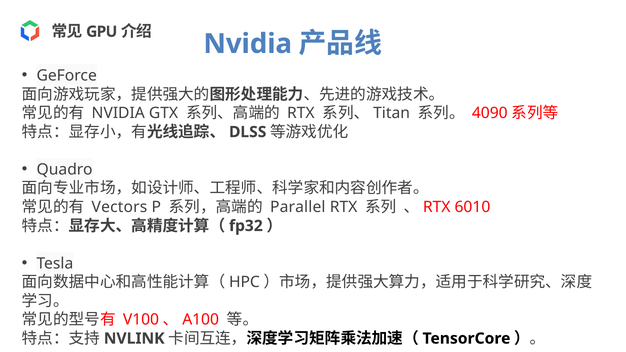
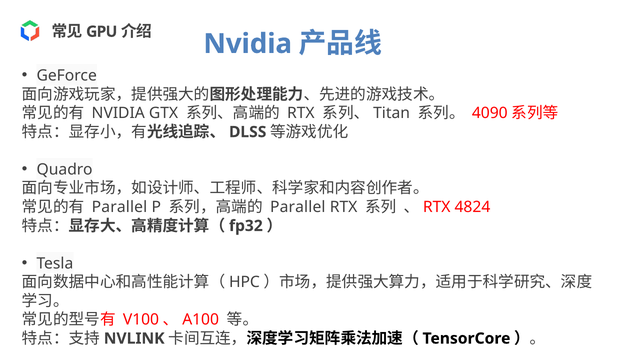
Vectors: Vectors -> Parallel (119, 207)
6010: 6010 -> 4824 (472, 207)
